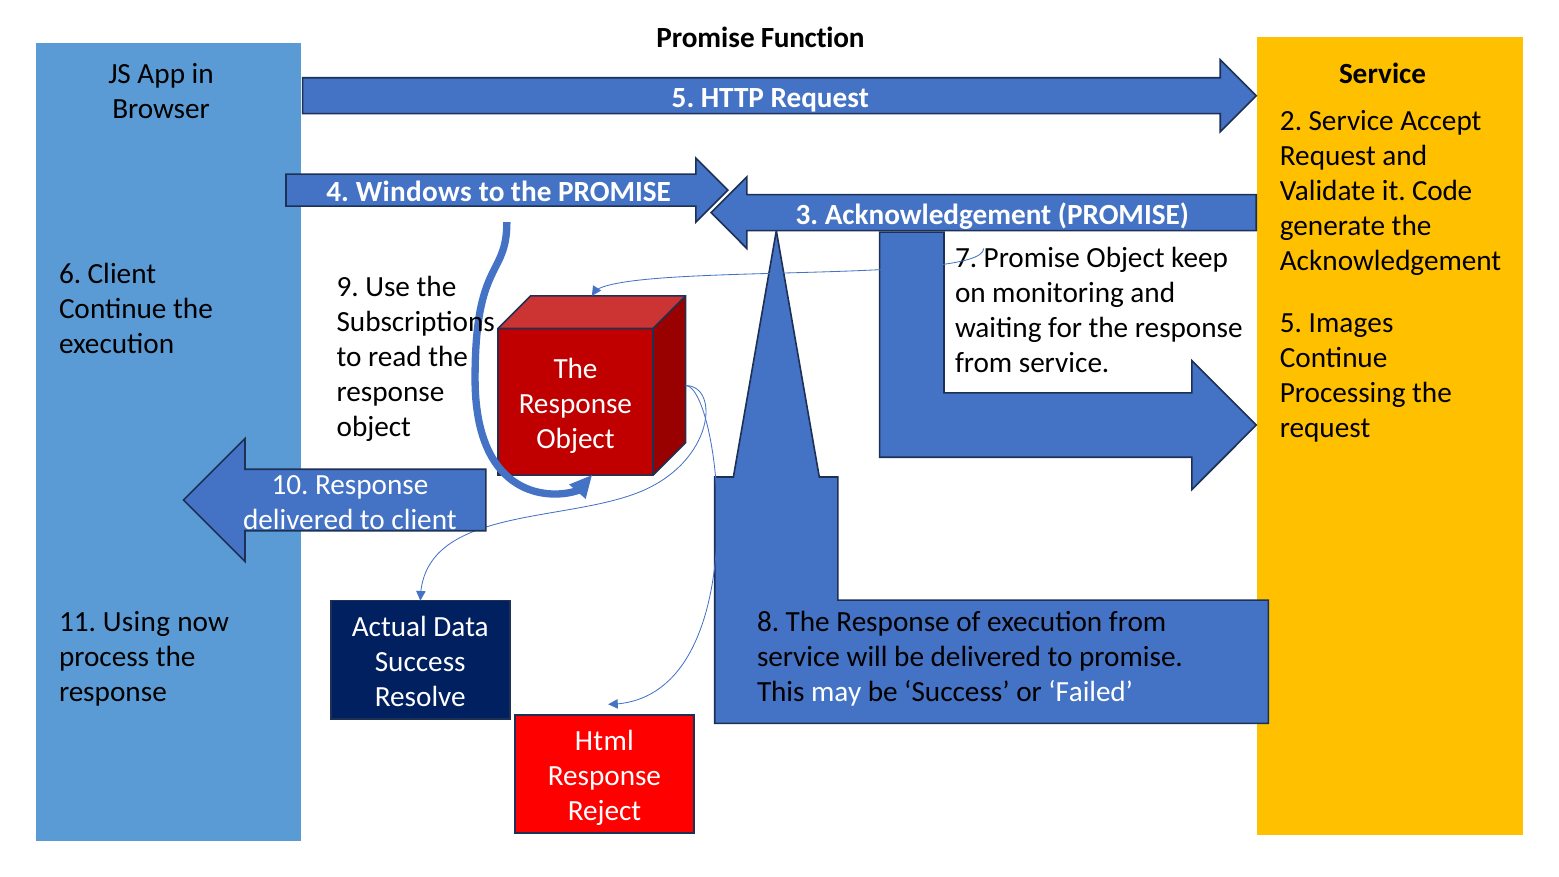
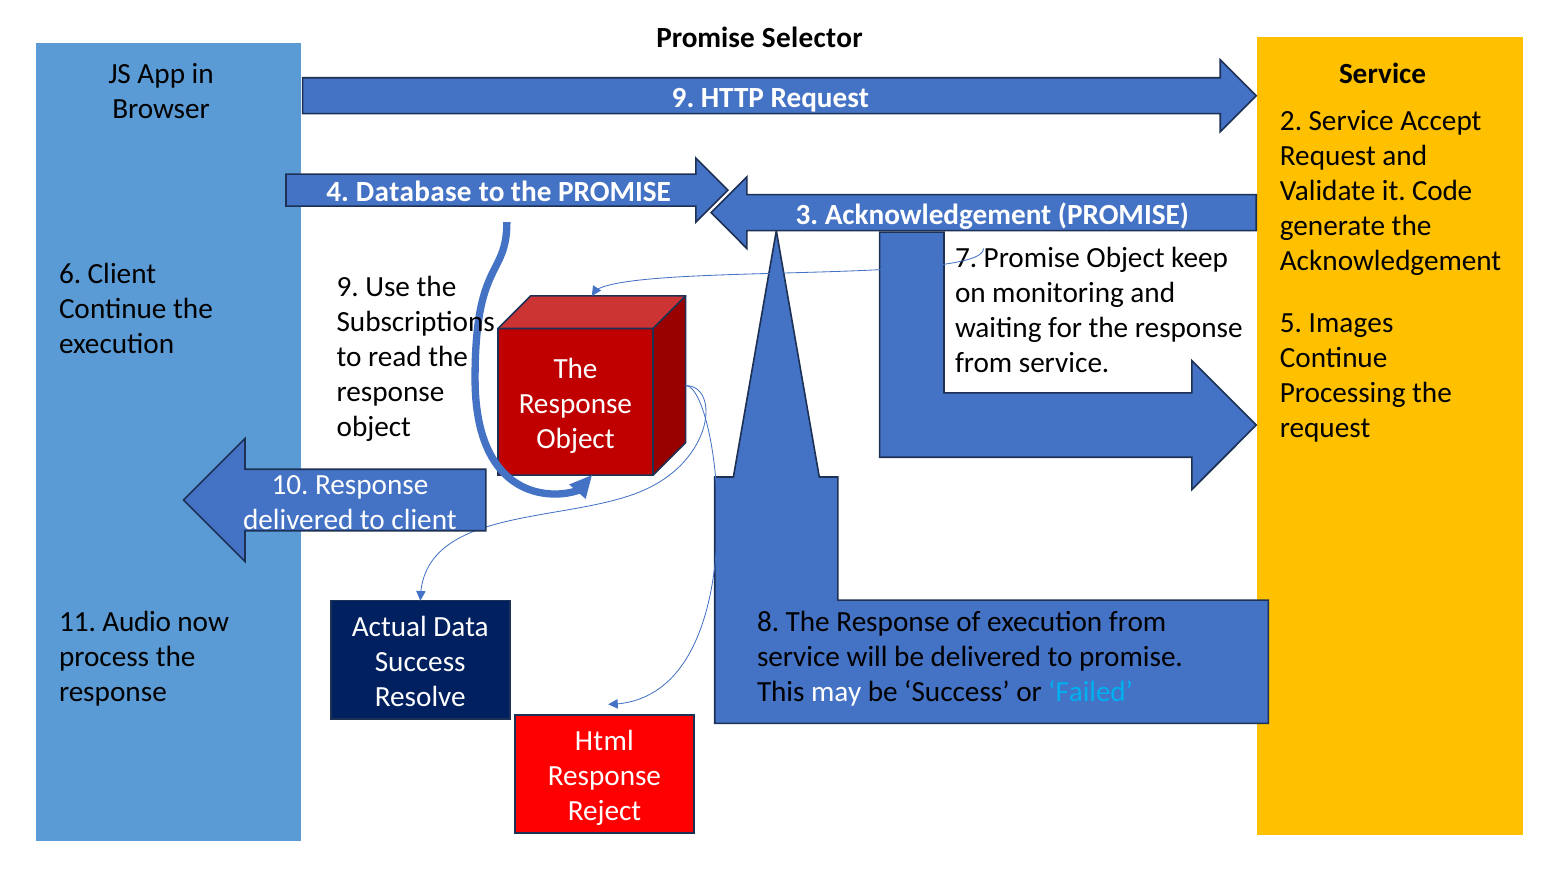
Function: Function -> Selector (812, 38)
Browser 5: 5 -> 9 (683, 98)
Windows: Windows -> Database (414, 192)
Using: Using -> Audio (137, 622)
Failed colour: white -> light blue (1091, 692)
